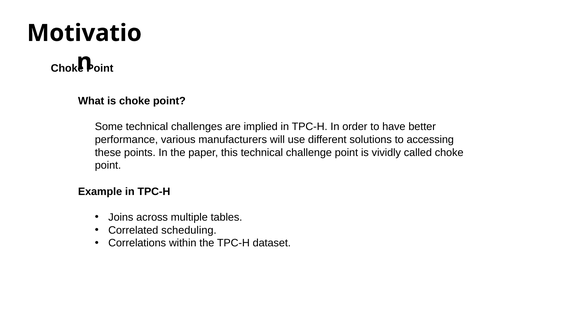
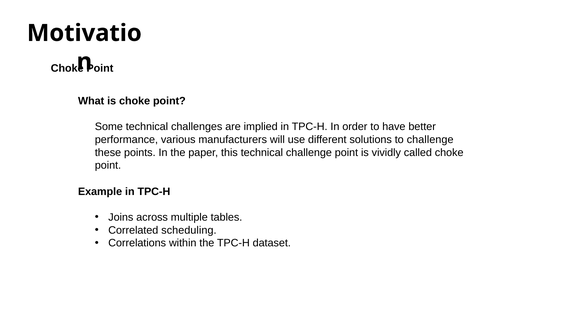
to accessing: accessing -> challenge (430, 139)
